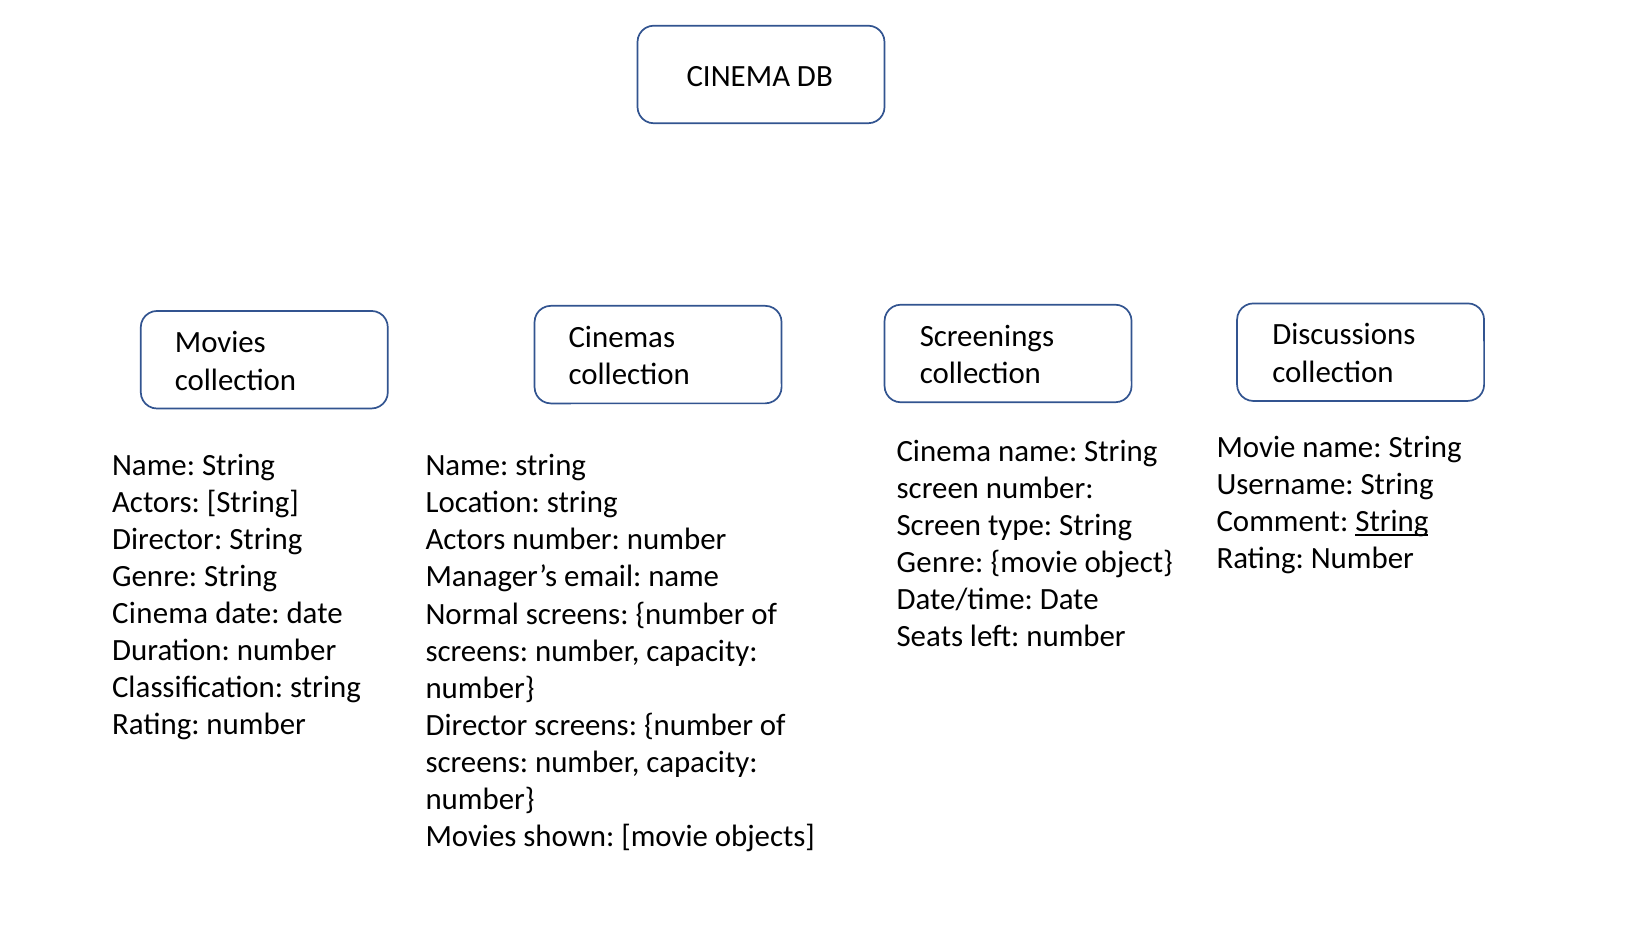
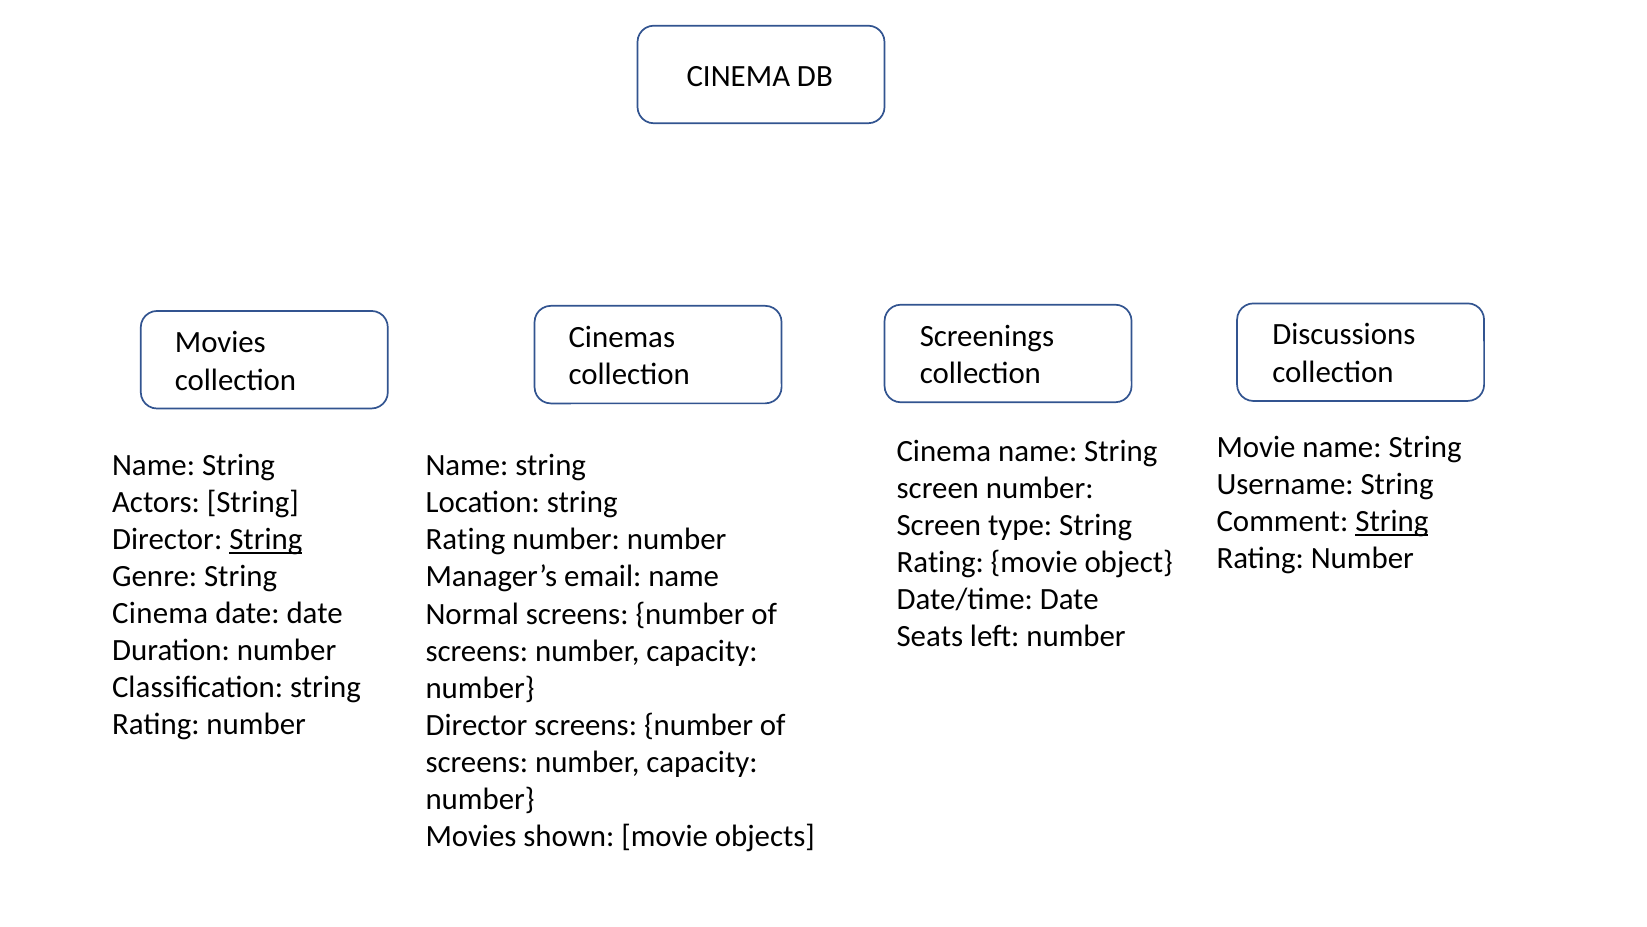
String underline: none -> present (266, 539)
Actors: Actors -> Rating (465, 539)
Genre: Genre -> Rating (940, 562)
